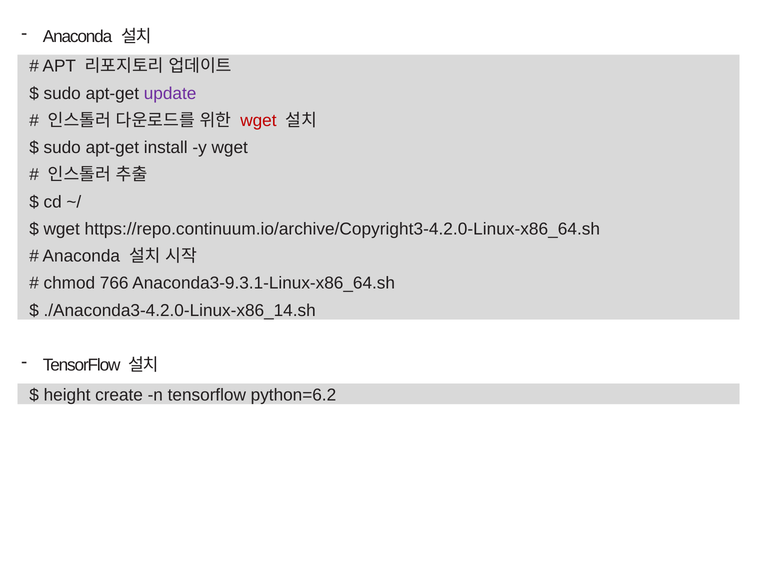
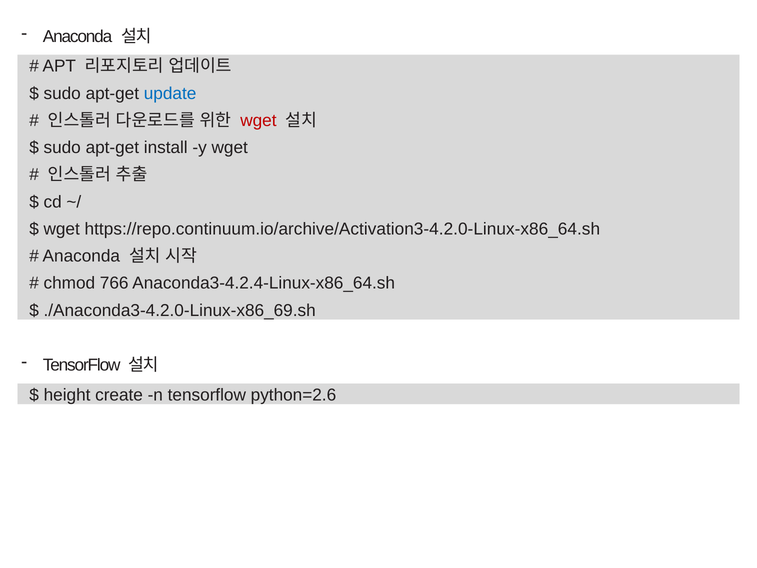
update colour: purple -> blue (170, 93)
https://repo.continuum.io/archive/Copyright3-4.2.0-Linux-x86_64.sh: https://repo.continuum.io/archive/Copyright3-4.2.0-Linux-x86_64.sh -> https://repo.continuum.io/archive/Activation3-4.2.0-Linux-x86_64.sh (342, 229)
Anaconda3-9.3.1-Linux-x86_64.sh: Anaconda3-9.3.1-Linux-x86_64.sh -> Anaconda3-4.2.4-Linux-x86_64.sh (264, 283)
./Anaconda3-4.2.0-Linux-x86_14.sh: ./Anaconda3-4.2.0-Linux-x86_14.sh -> ./Anaconda3-4.2.0-Linux-x86_69.sh (180, 310)
python=6.2: python=6.2 -> python=2.6 (293, 395)
